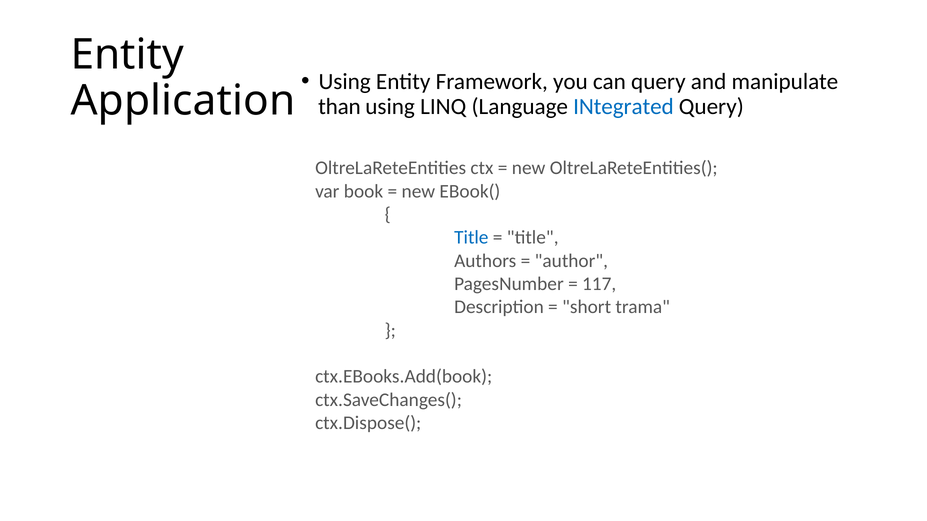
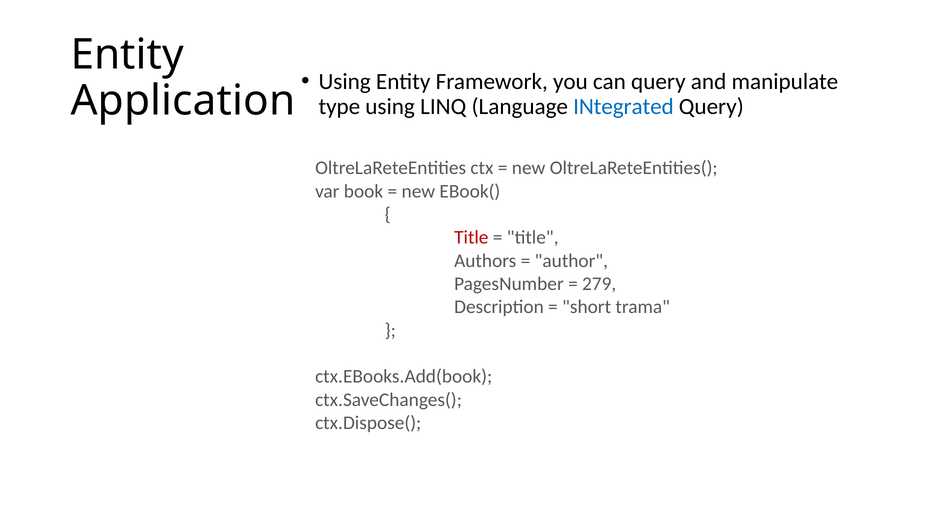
than: than -> type (339, 107)
Title colour: blue -> red (471, 238)
117: 117 -> 279 (599, 284)
